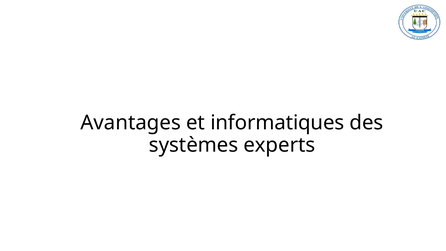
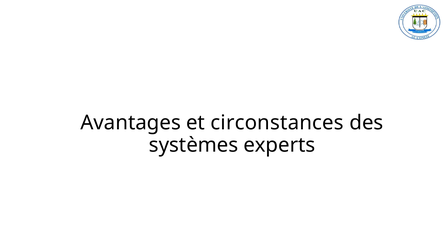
informatiques: informatiques -> circonstances (277, 123)
